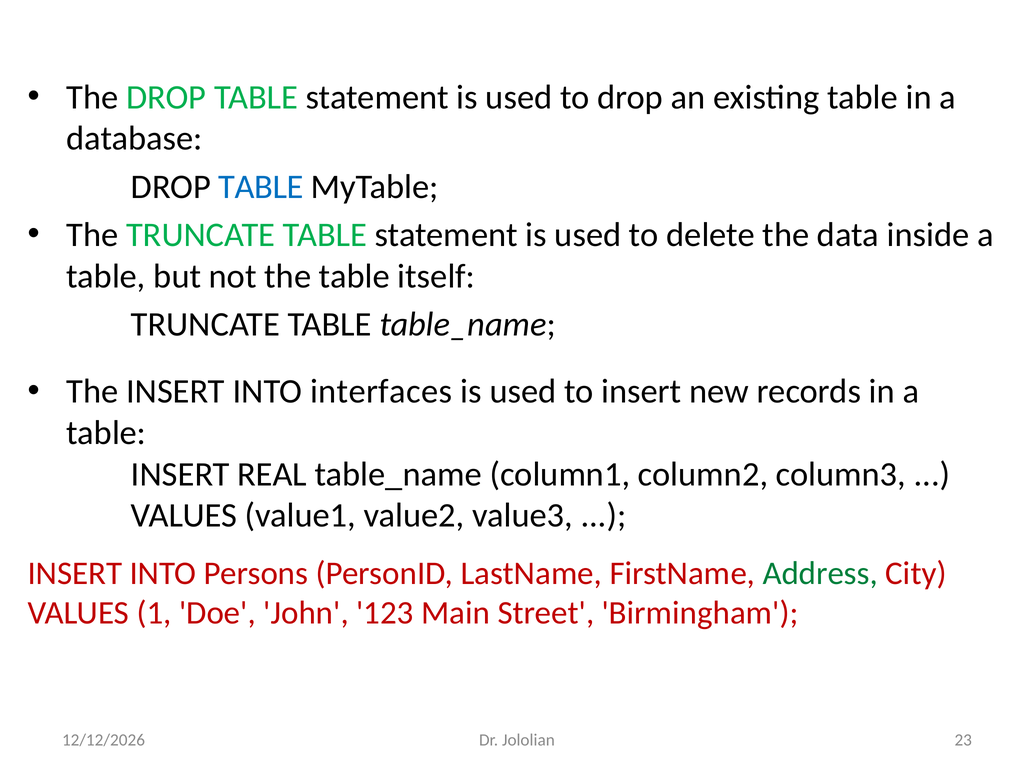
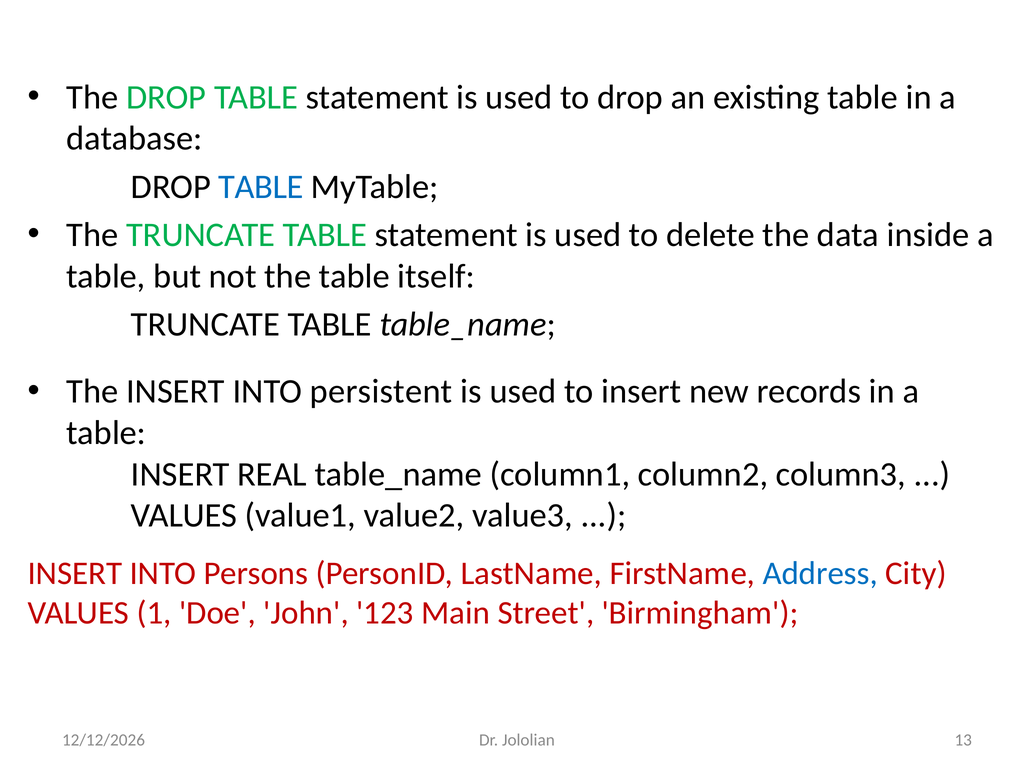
interfaces: interfaces -> persistent (381, 392)
Address colour: green -> blue (820, 574)
23: 23 -> 13 (963, 740)
